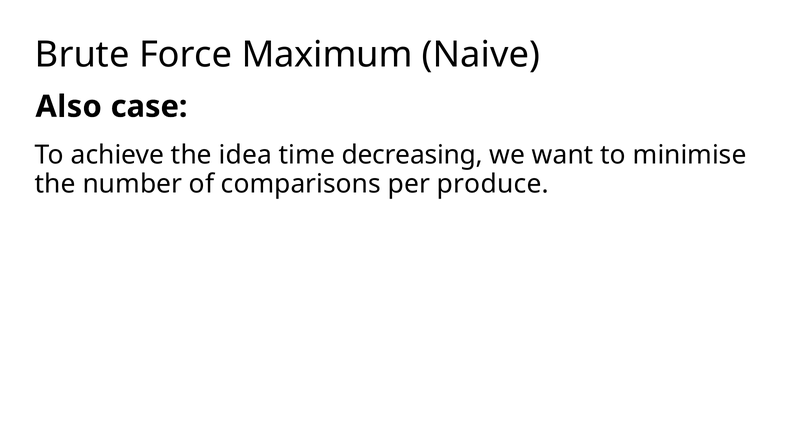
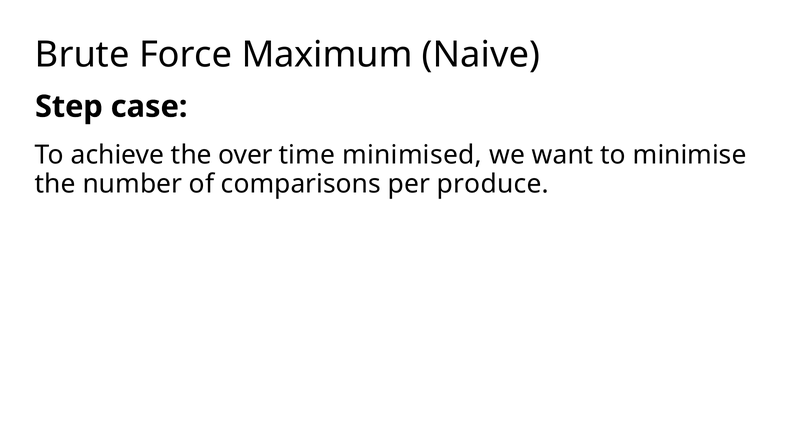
Also: Also -> Step (69, 107)
idea: idea -> over (245, 155)
decreasing: decreasing -> minimised (412, 155)
